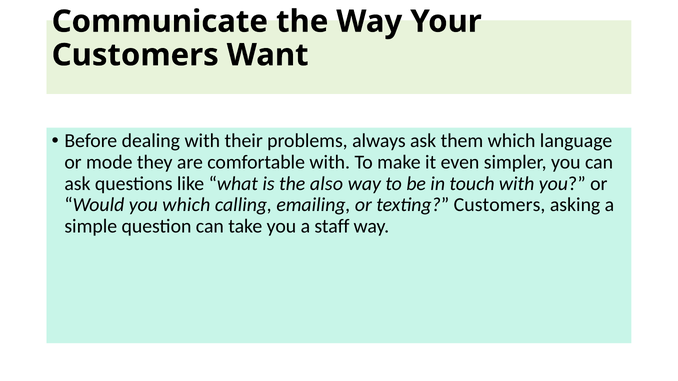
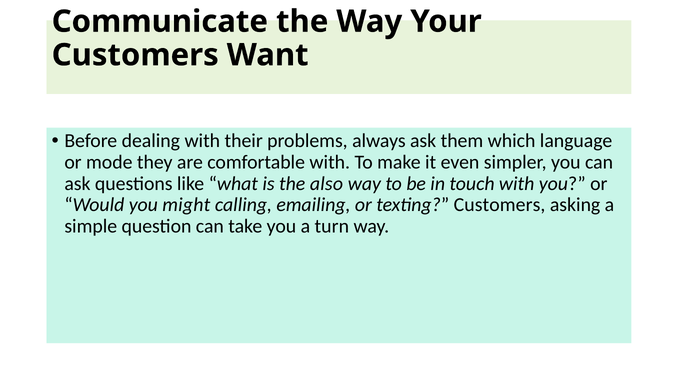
you which: which -> might (186, 205)
staff: staff -> turn (332, 226)
